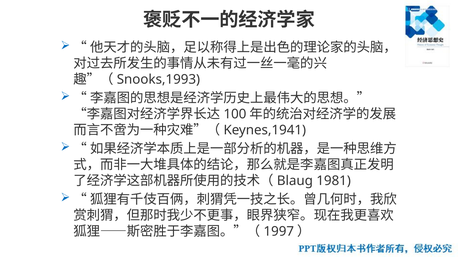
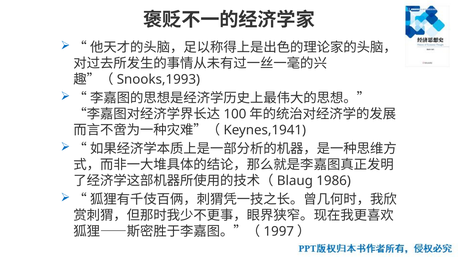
1981: 1981 -> 1986 (334, 181)
